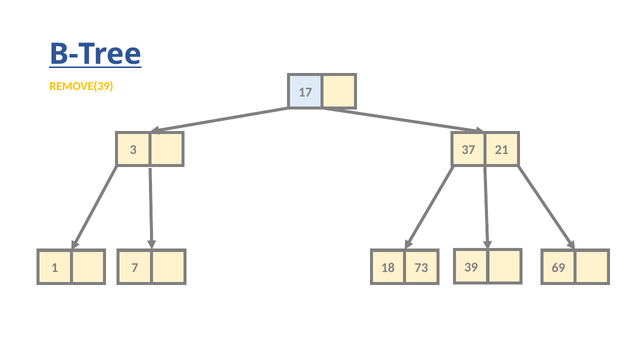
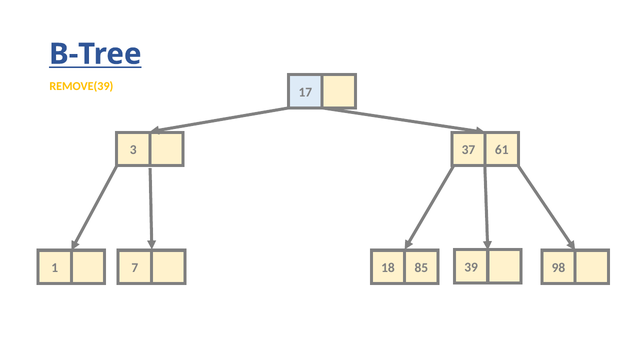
21: 21 -> 61 (502, 150)
73: 73 -> 85 (421, 268)
69: 69 -> 98 (558, 268)
